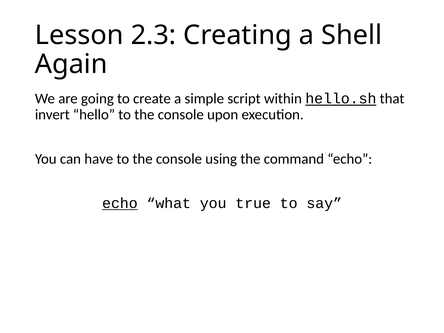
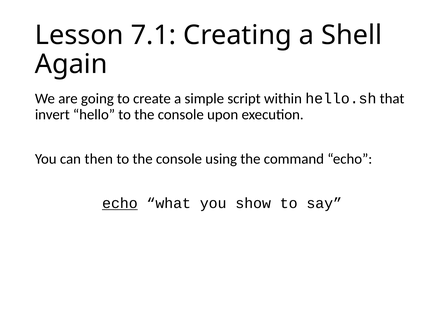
2.3: 2.3 -> 7.1 (153, 35)
hello.sh underline: present -> none (341, 99)
have: have -> then (99, 159)
true: true -> show (253, 203)
